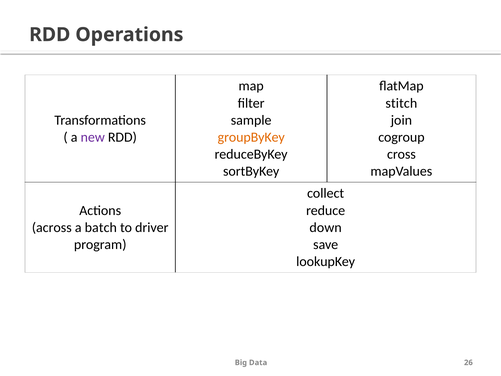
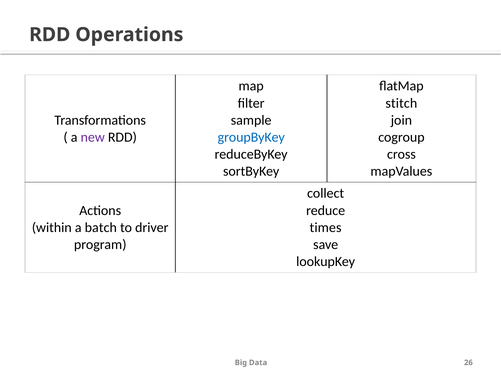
groupByKey colour: orange -> blue (251, 137)
across: across -> within (52, 227)
down: down -> times (326, 227)
